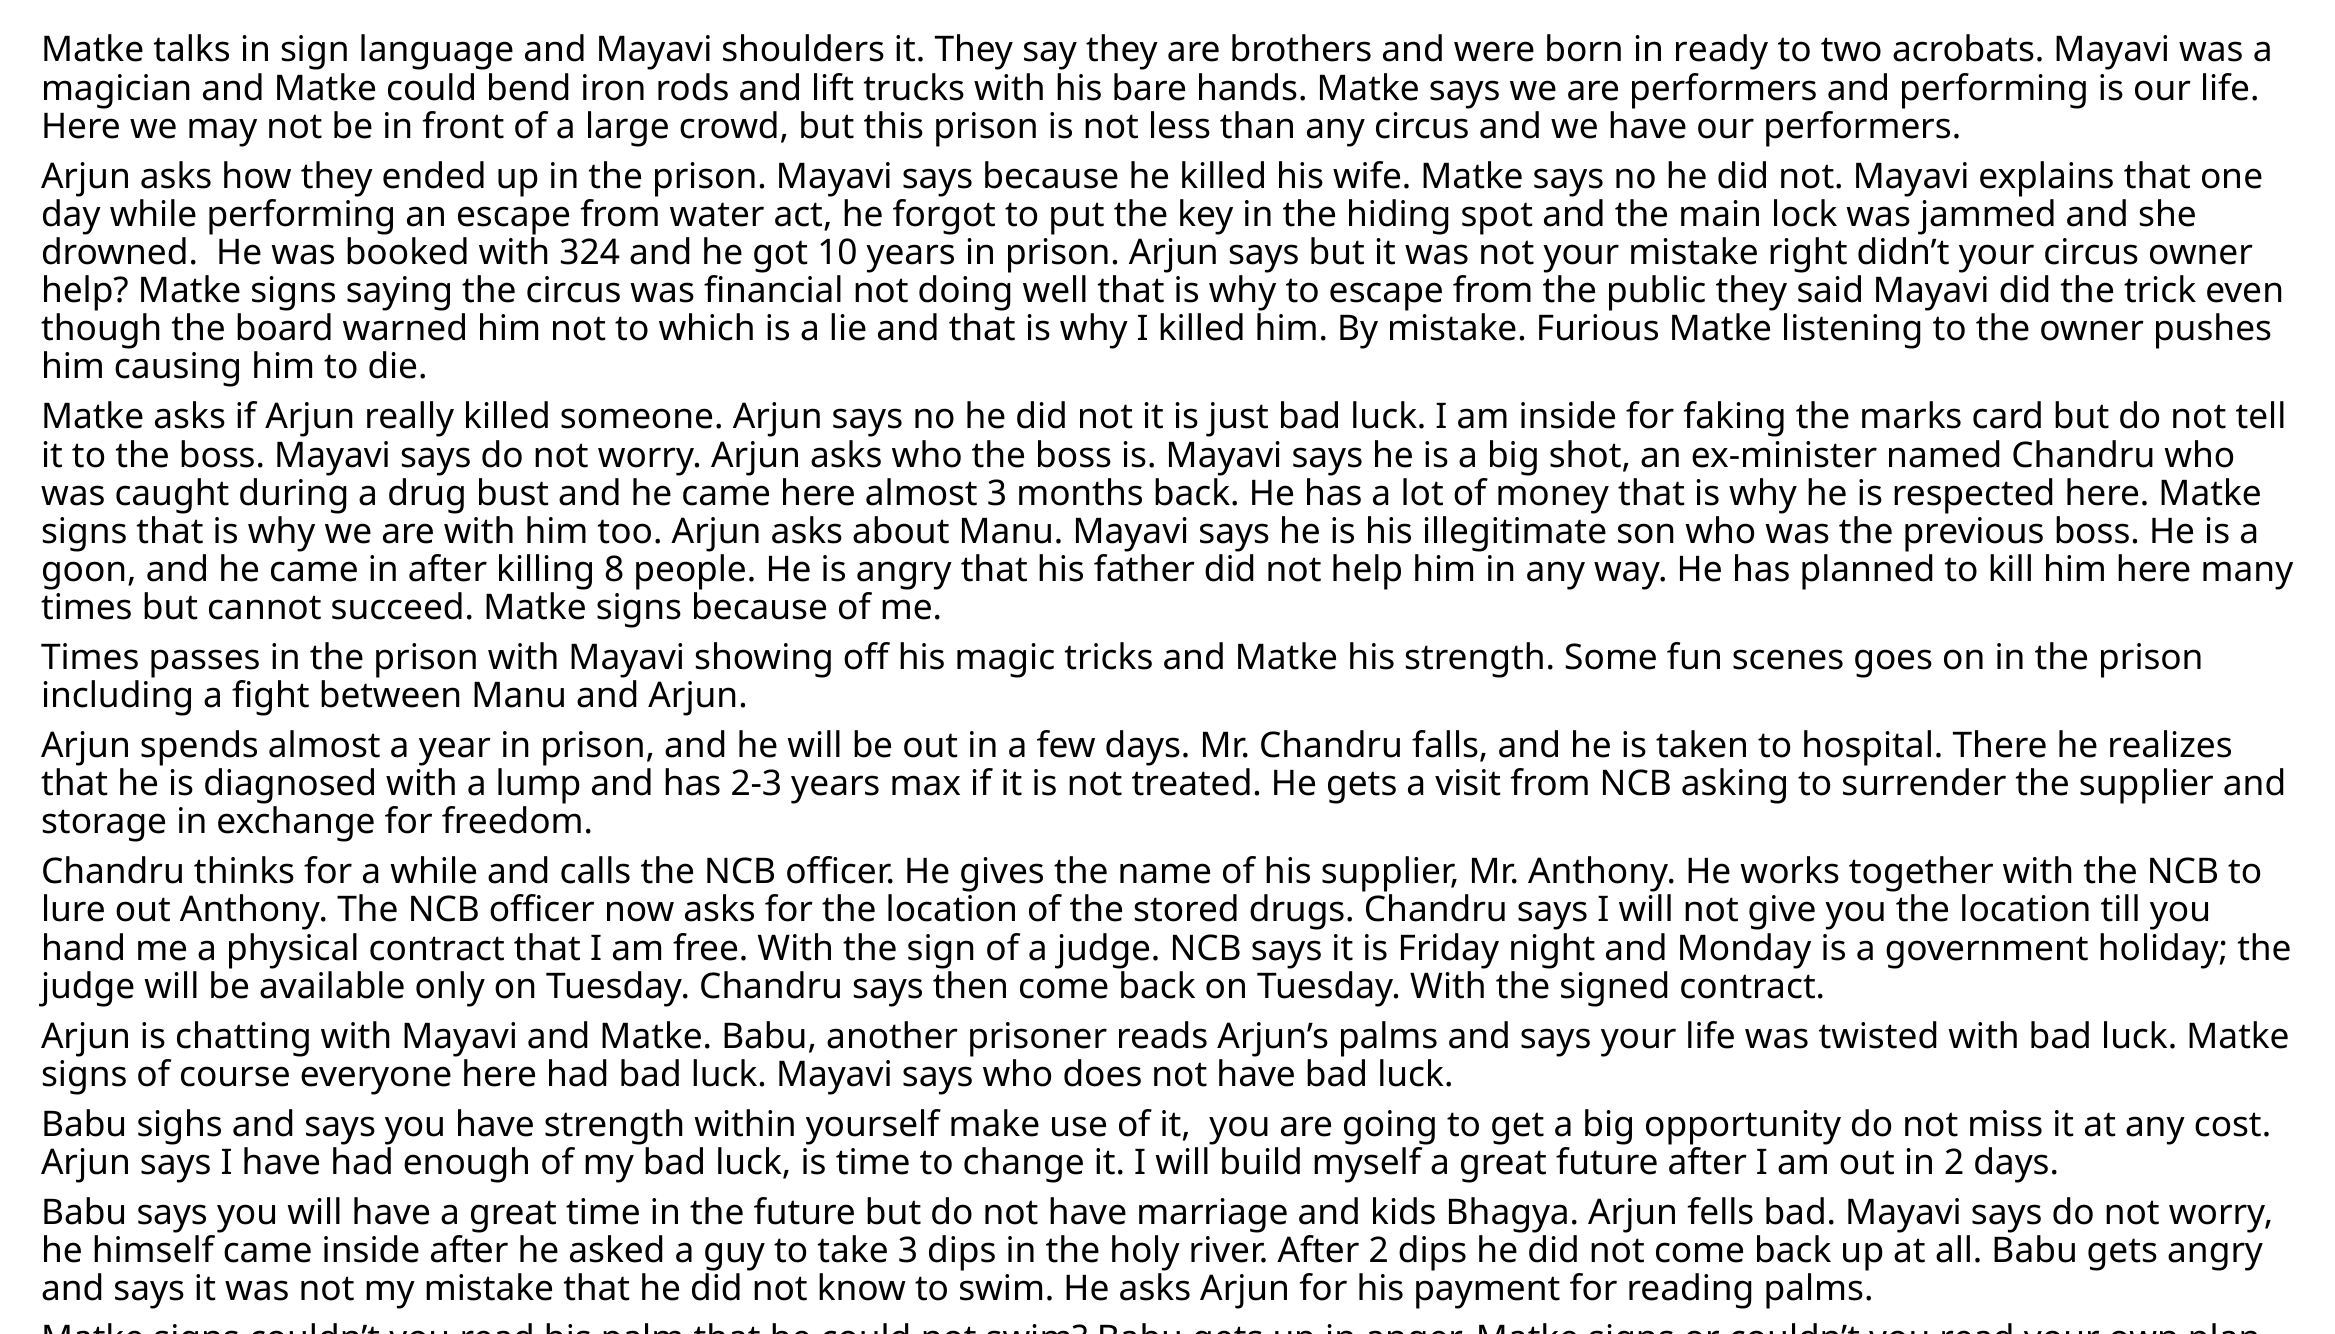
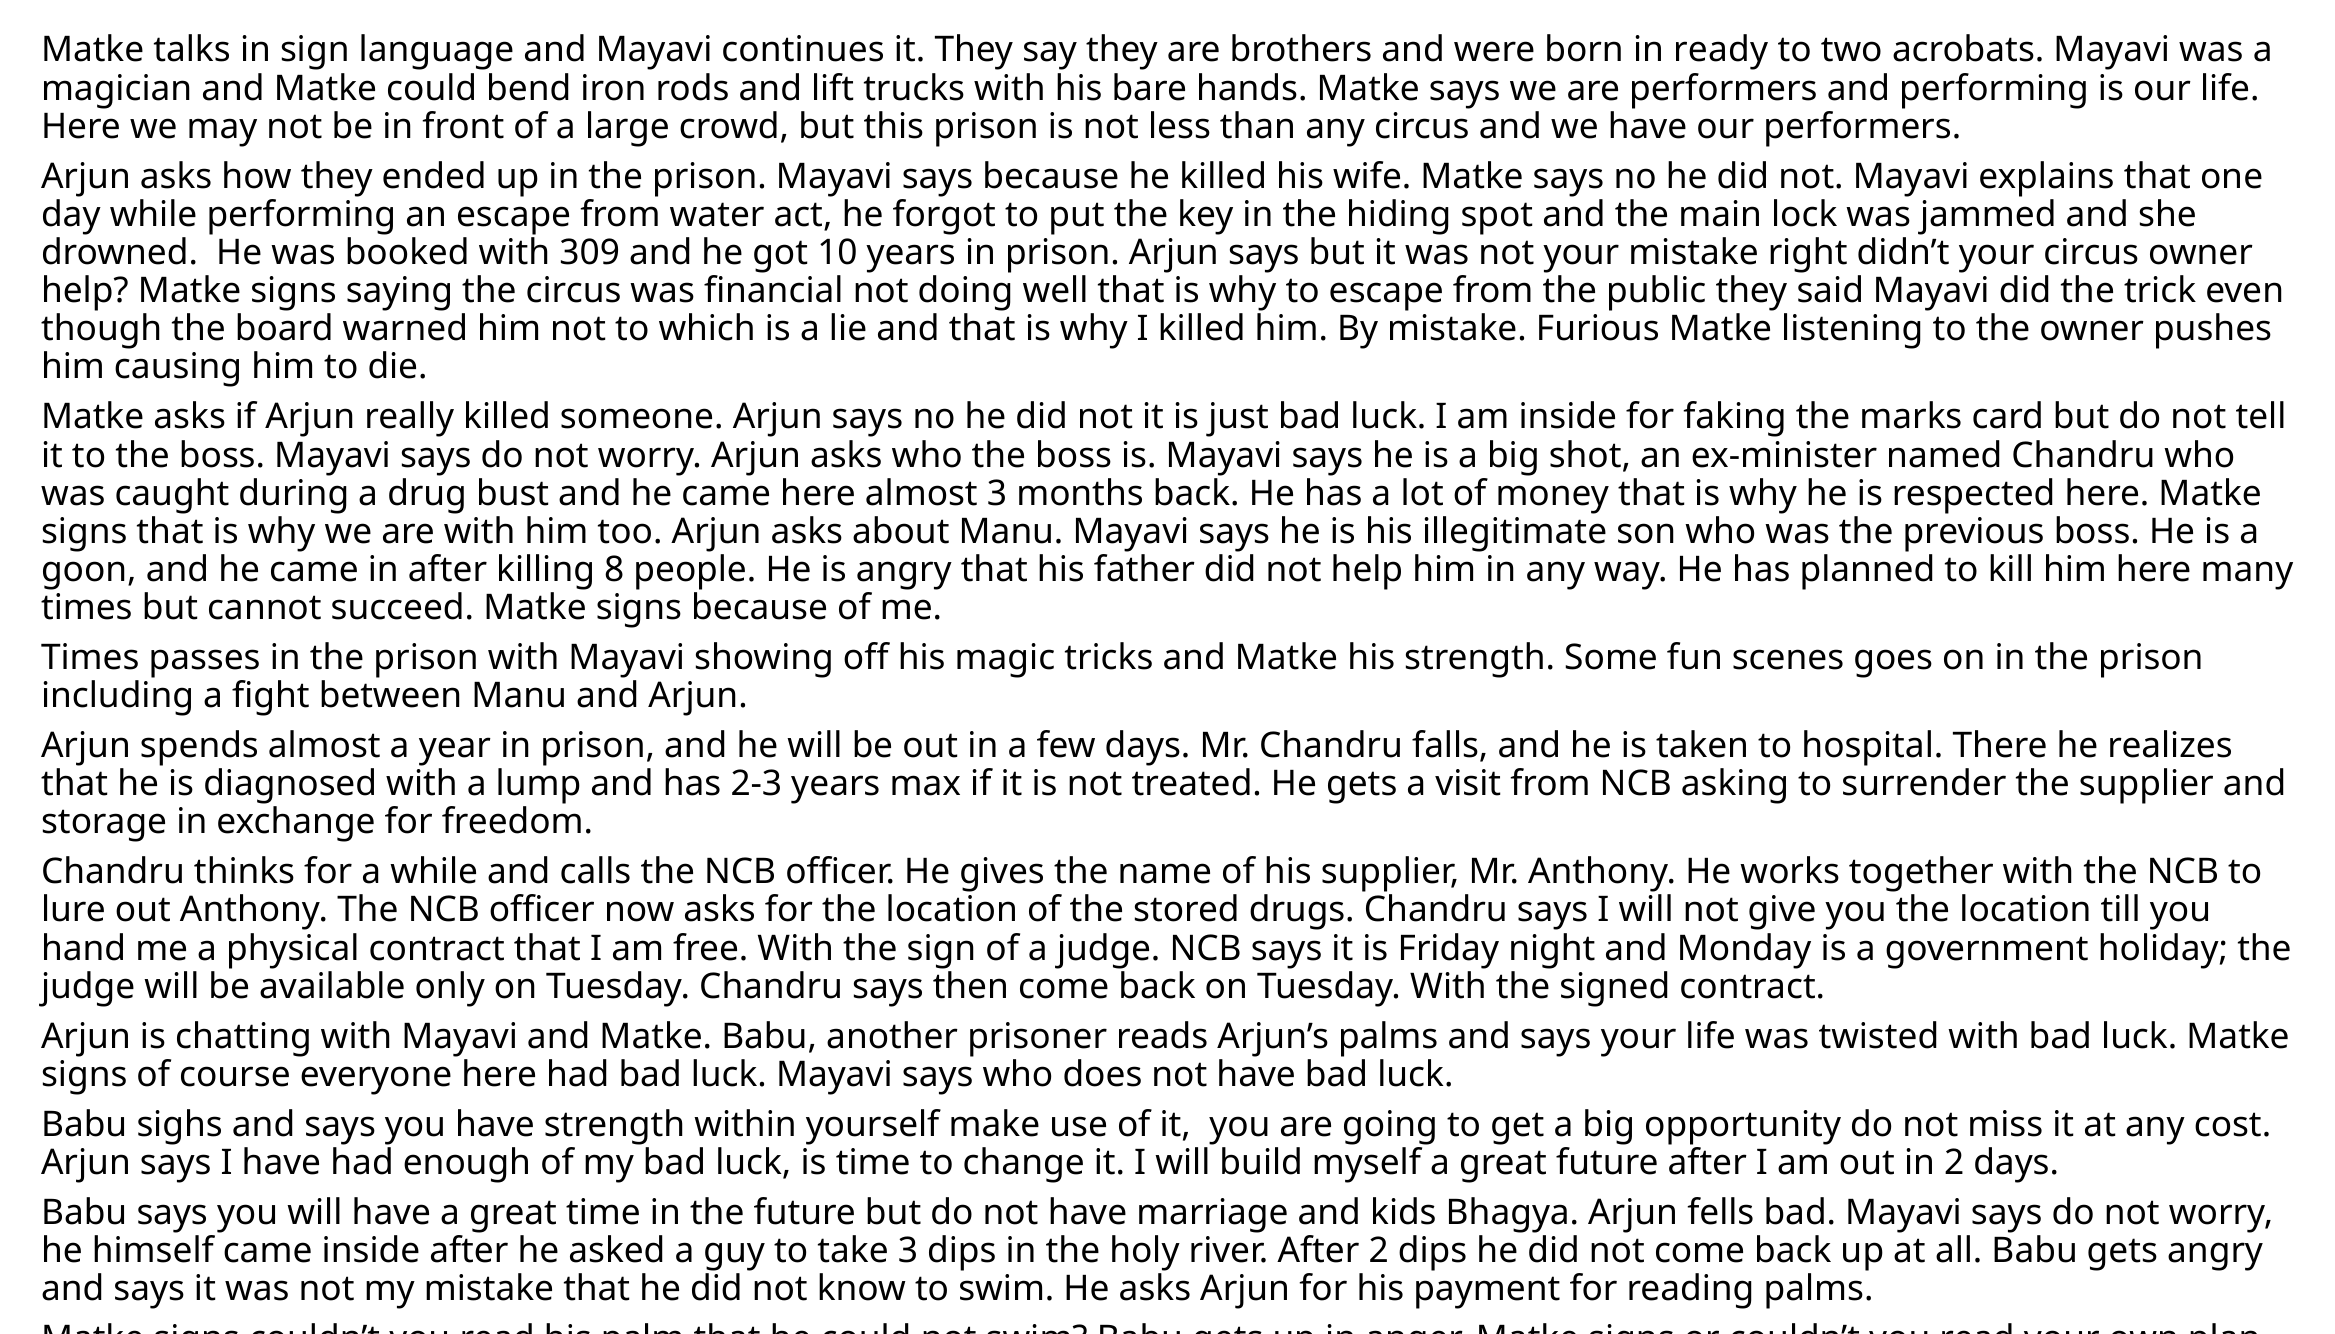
shoulders: shoulders -> continues (803, 50)
324: 324 -> 309 (590, 253)
